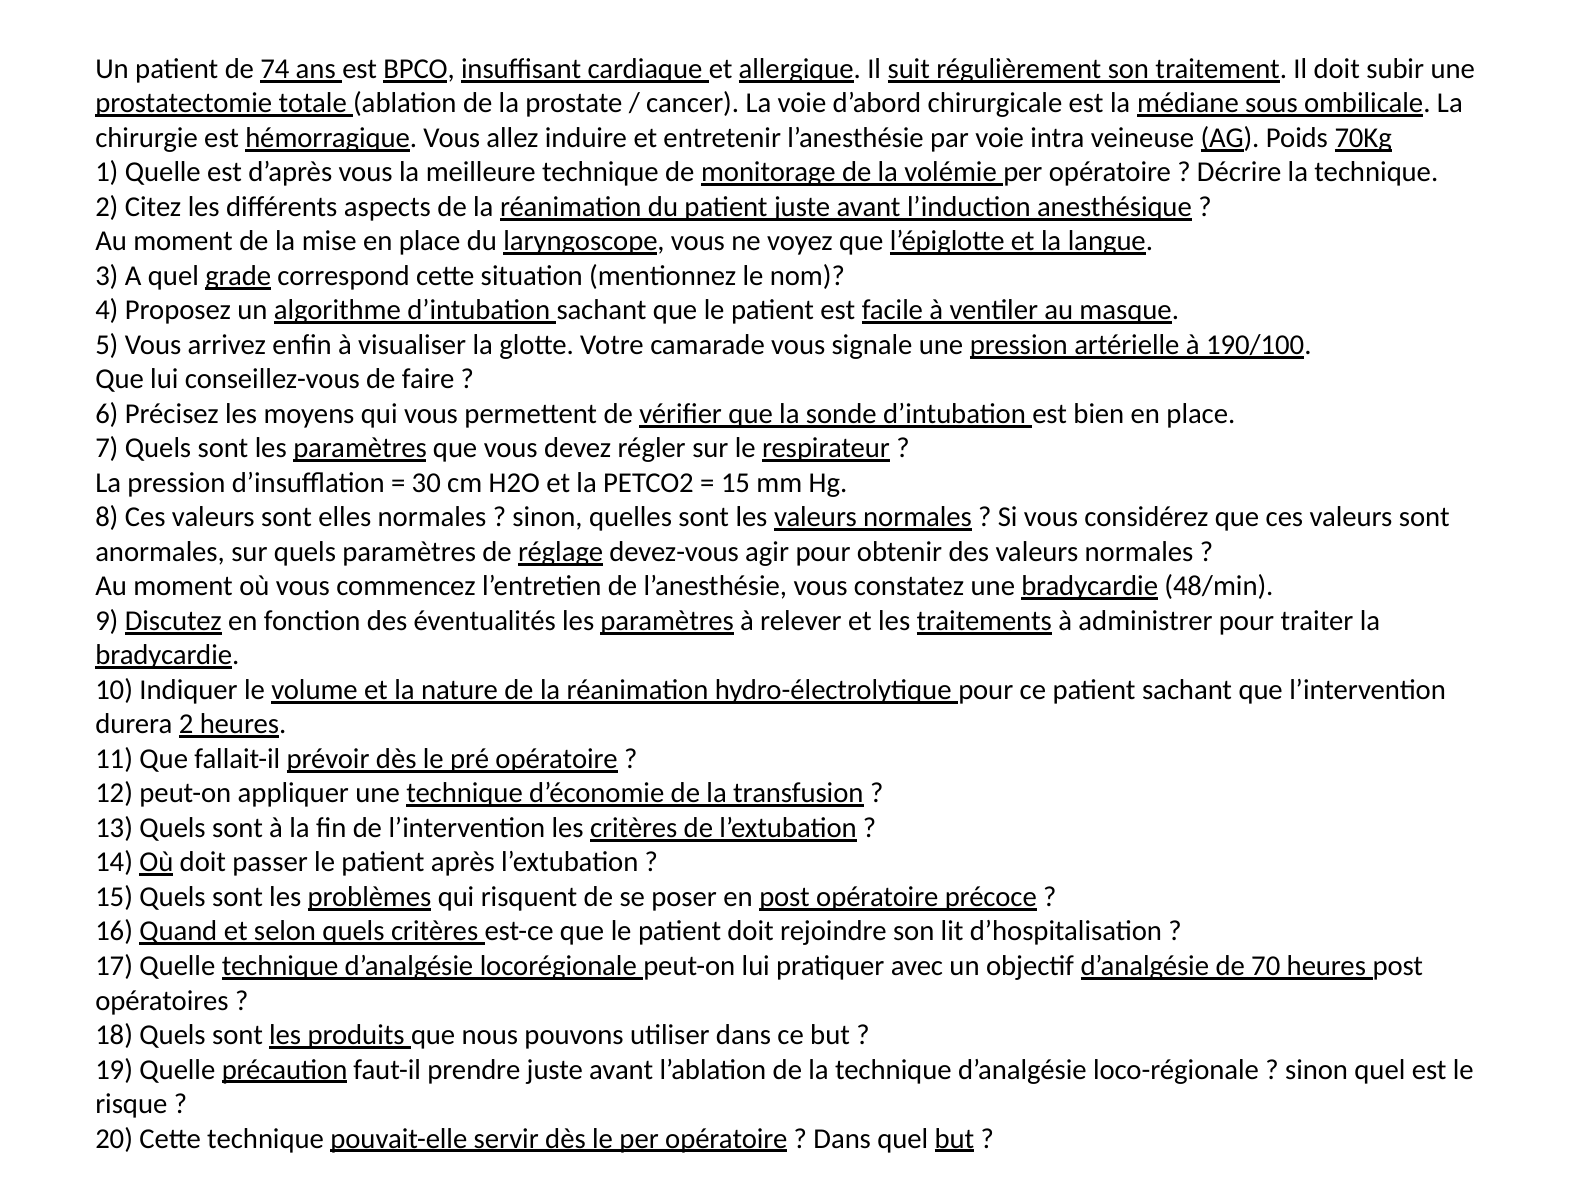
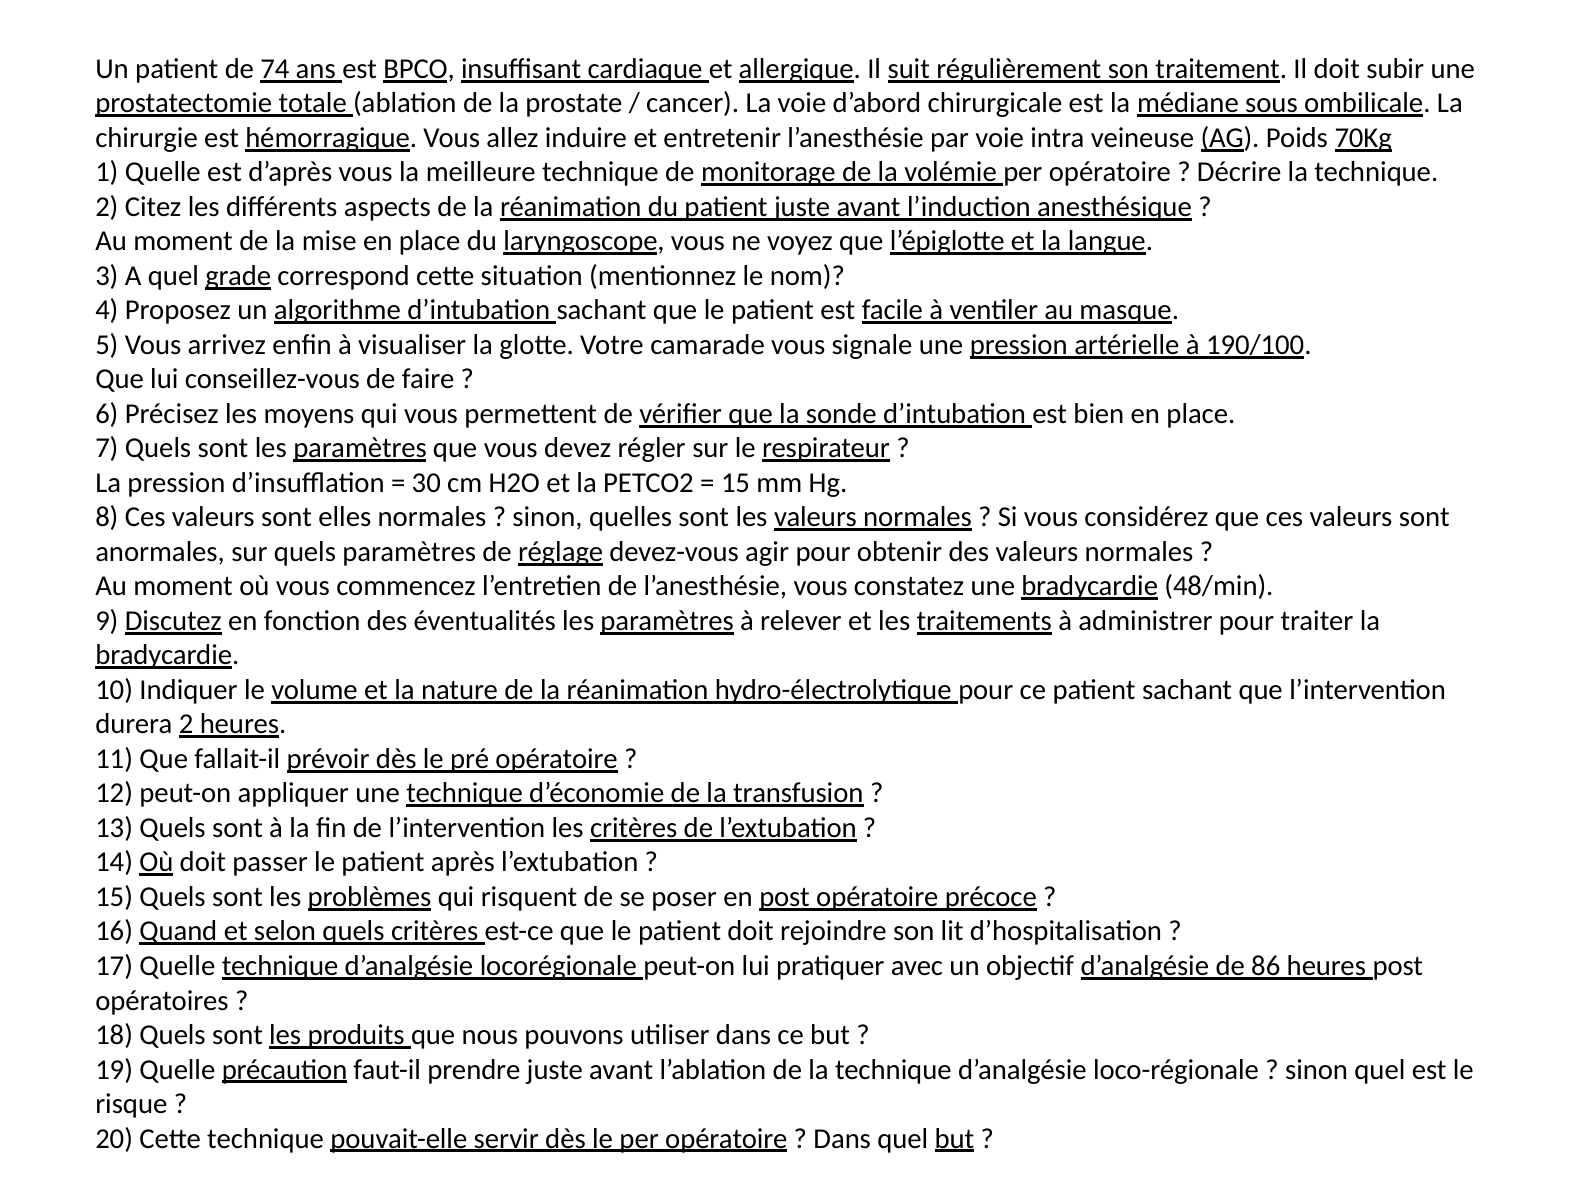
70: 70 -> 86 (1266, 966)
